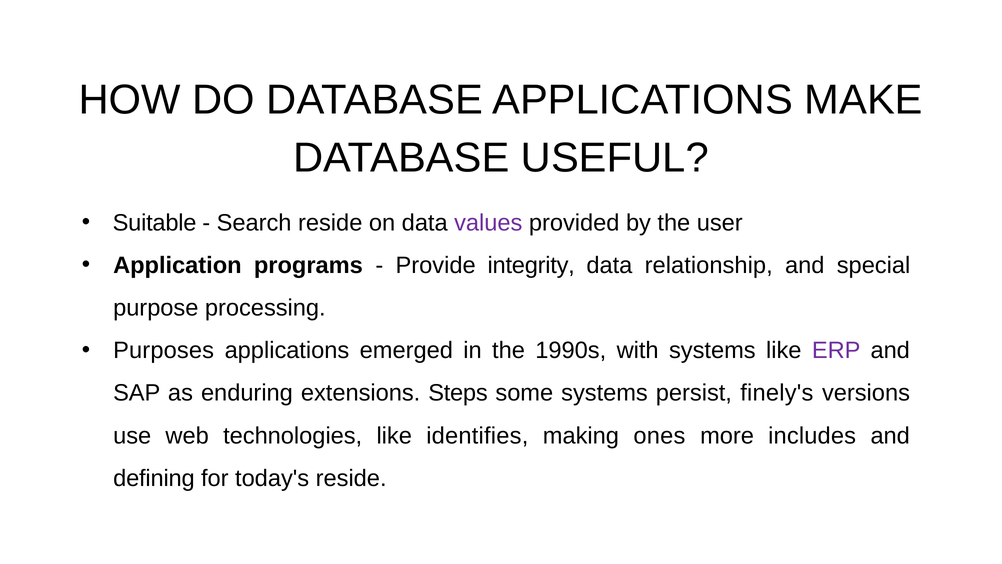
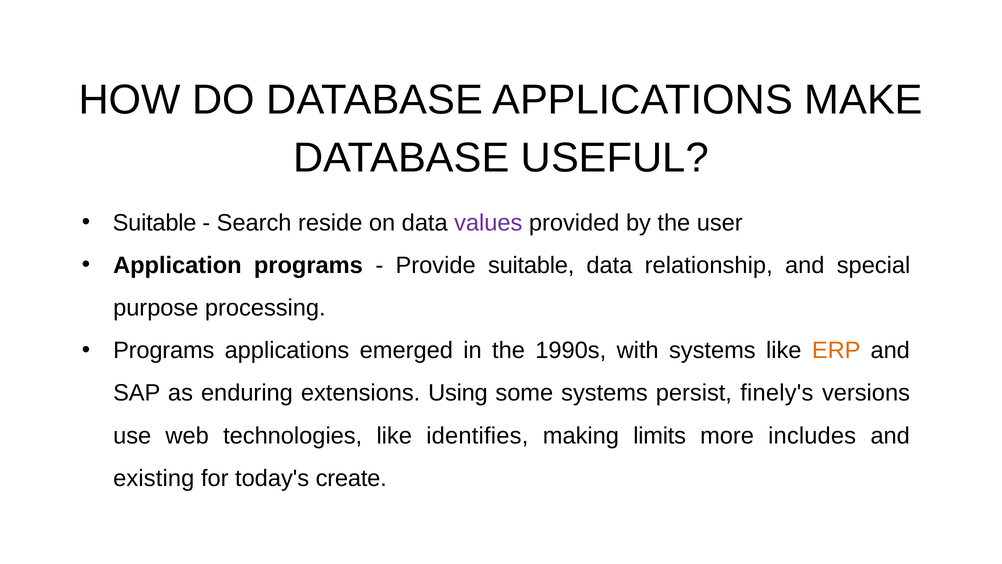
Provide integrity: integrity -> suitable (531, 265)
Purposes: Purposes -> Programs (164, 350)
ERP colour: purple -> orange (836, 350)
Steps: Steps -> Using (458, 393)
ones: ones -> limits (660, 435)
defining: defining -> existing (154, 478)
today's reside: reside -> create (351, 478)
